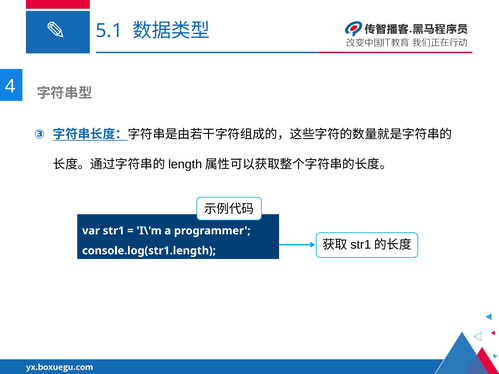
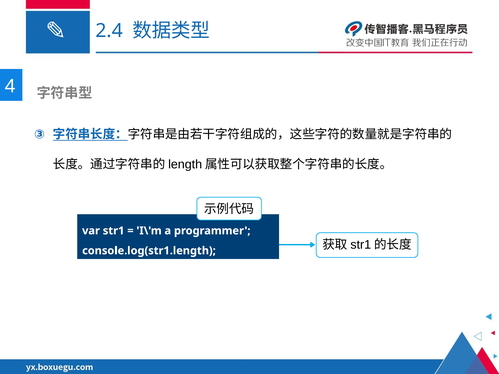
5.1: 5.1 -> 2.4 (109, 31)
